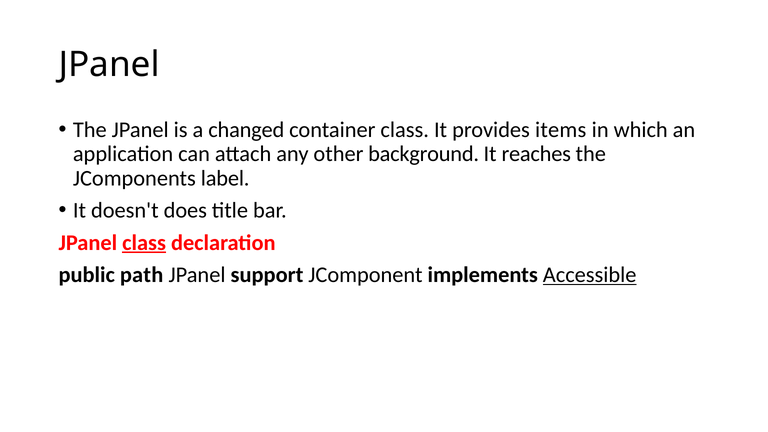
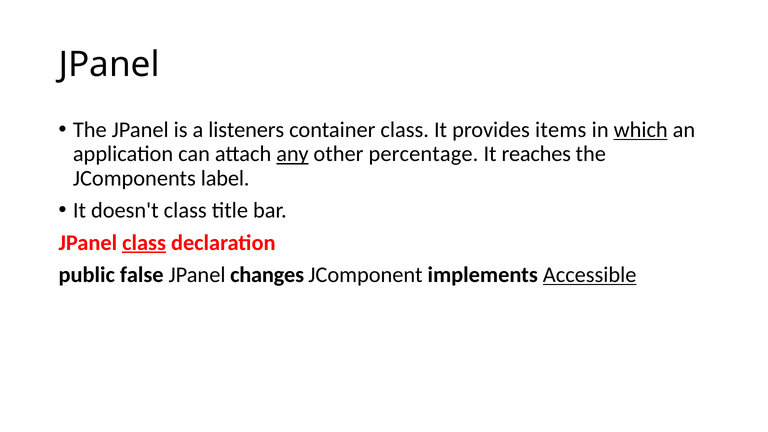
changed: changed -> listeners (246, 130)
which underline: none -> present (641, 130)
any underline: none -> present (292, 154)
background: background -> percentage (423, 154)
doesn't does: does -> class (185, 210)
path: path -> false (142, 275)
support: support -> changes (267, 275)
